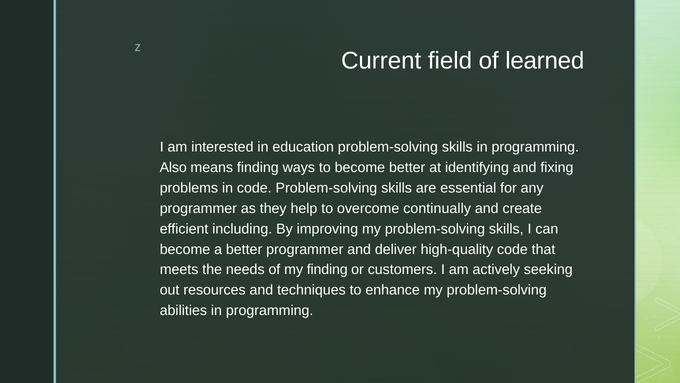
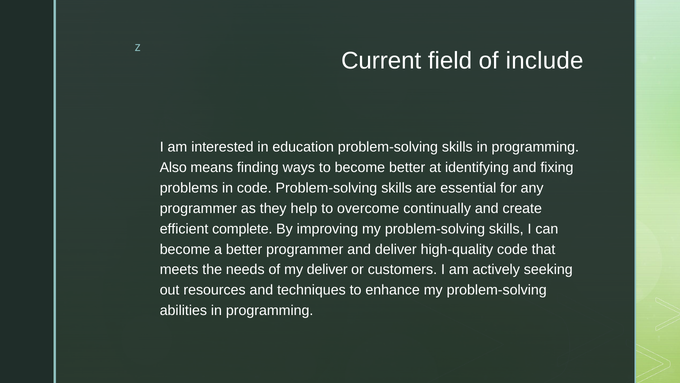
learned: learned -> include (545, 60)
including: including -> complete (242, 229)
my finding: finding -> deliver (327, 269)
